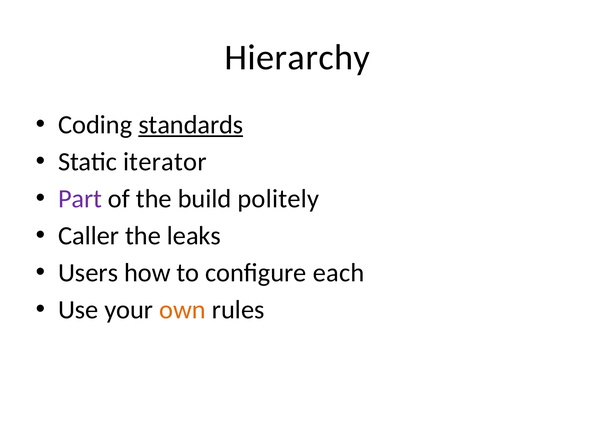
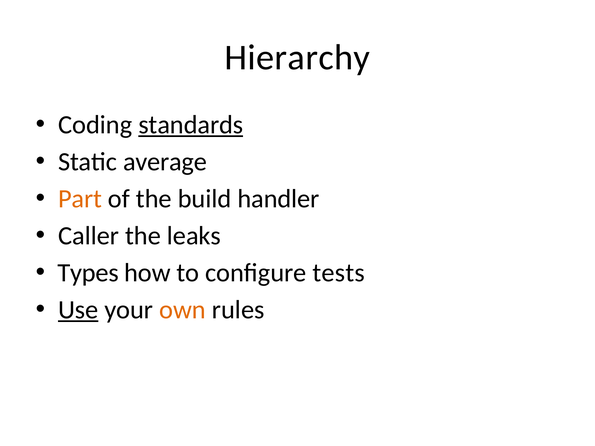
iterator: iterator -> average (165, 162)
Part colour: purple -> orange (80, 199)
politely: politely -> handler (278, 199)
Users: Users -> Types (88, 273)
each: each -> tests (339, 273)
Use underline: none -> present (78, 310)
